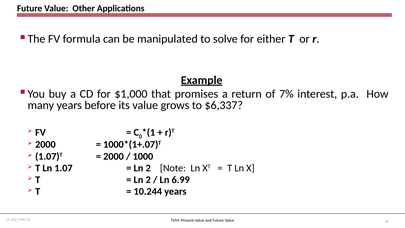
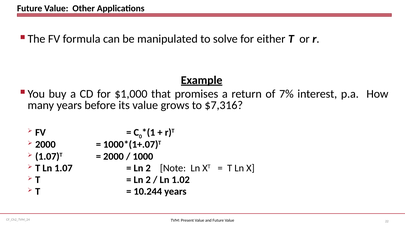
$6,337: $6,337 -> $7,316 (224, 105)
6.99: 6.99 -> 1.02 (181, 180)
